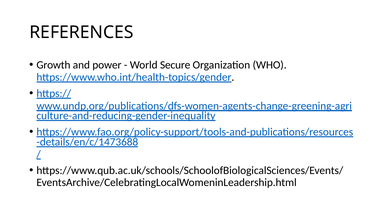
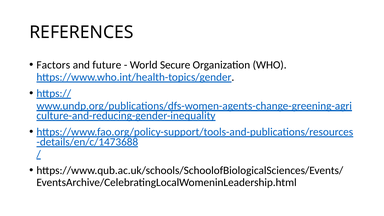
Growth: Growth -> Factors (53, 65)
power: power -> future (107, 65)
